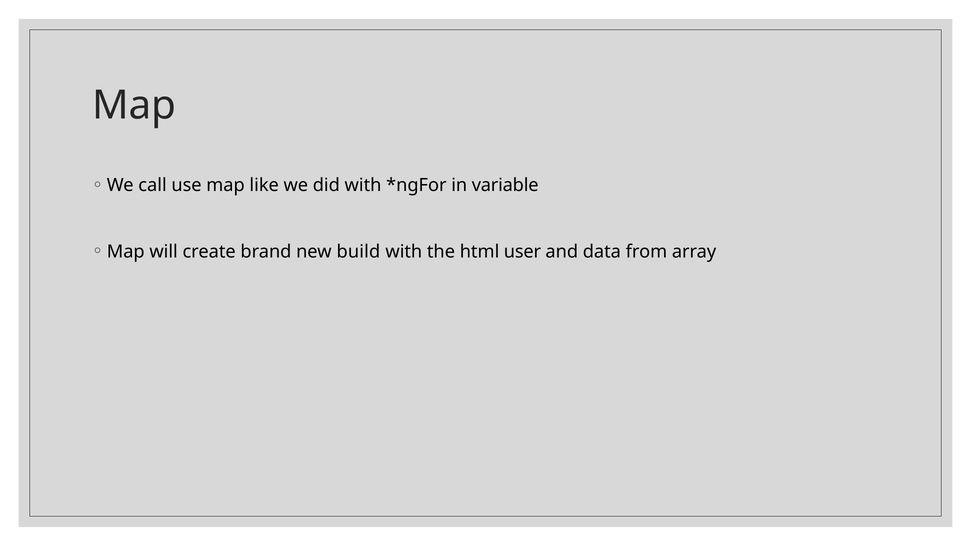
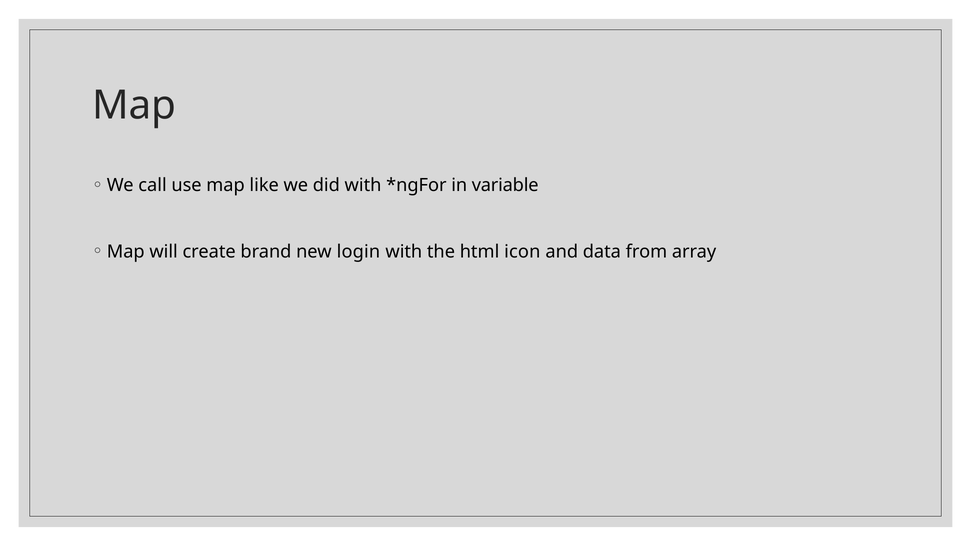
build: build -> login (358, 252)
user: user -> icon (522, 252)
